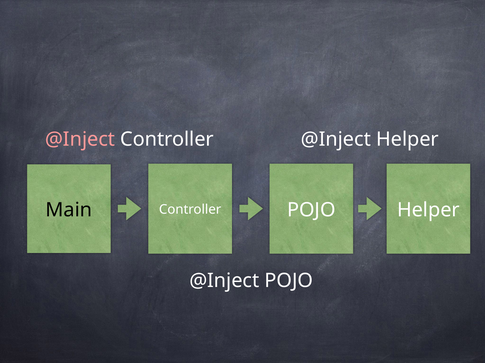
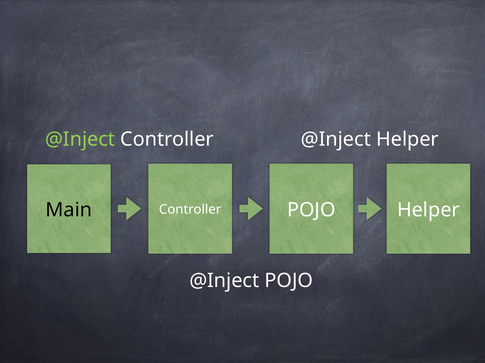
@Inject colour: pink -> light green (80, 139)
